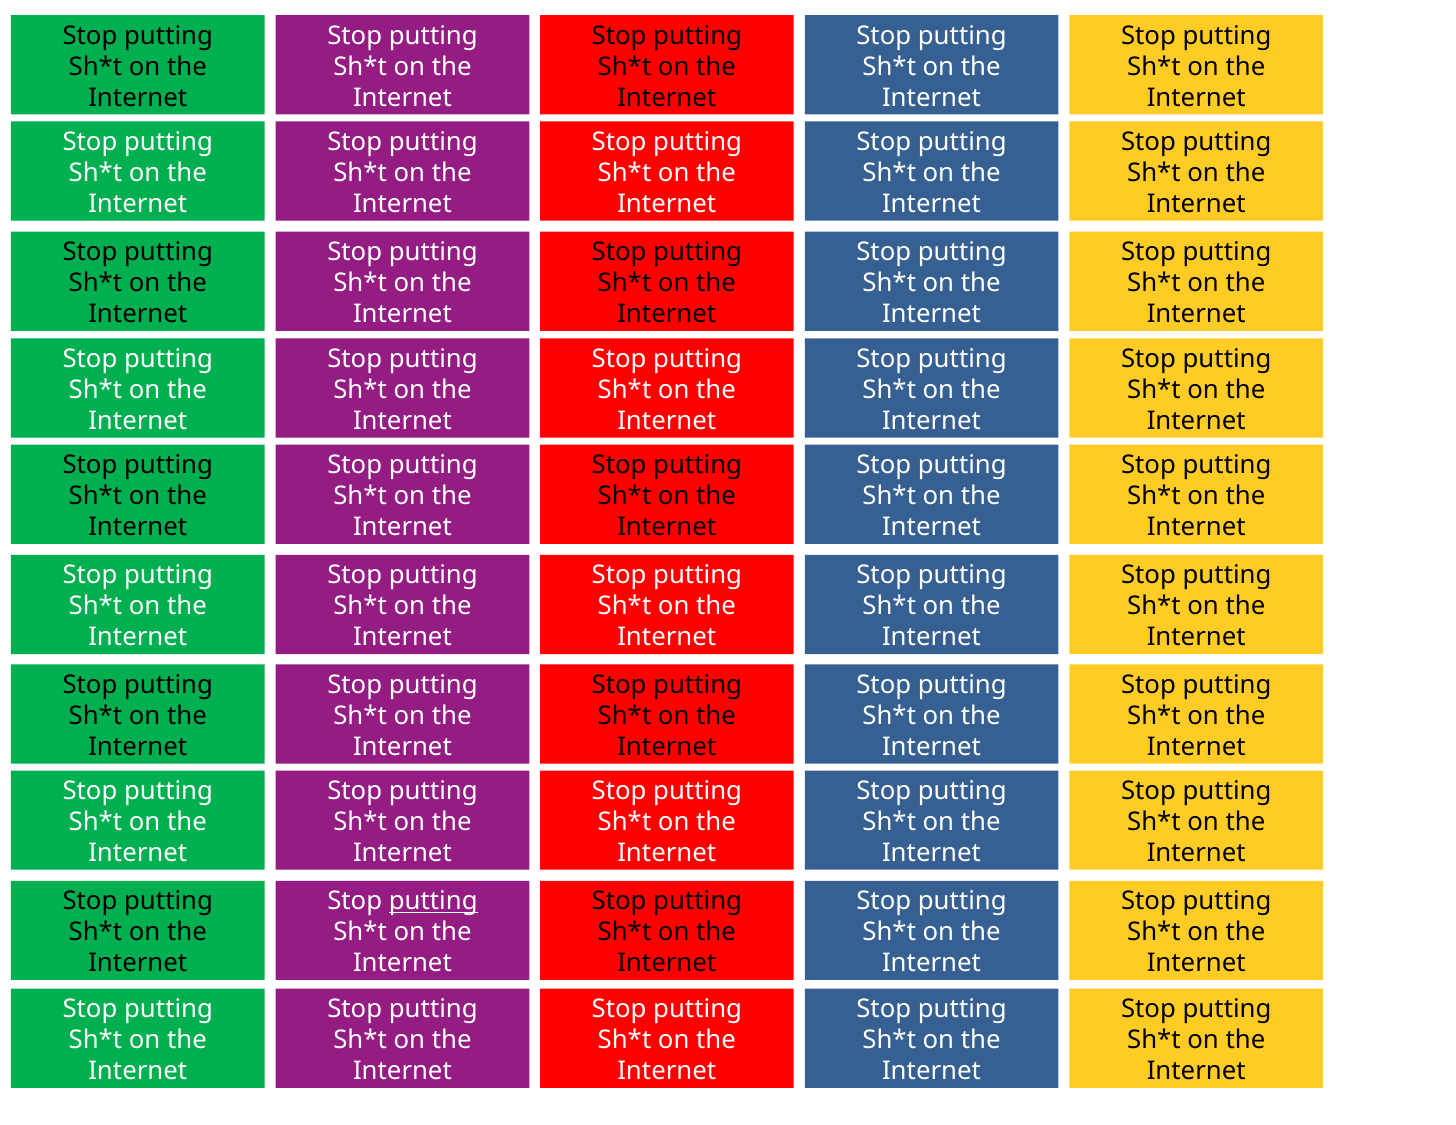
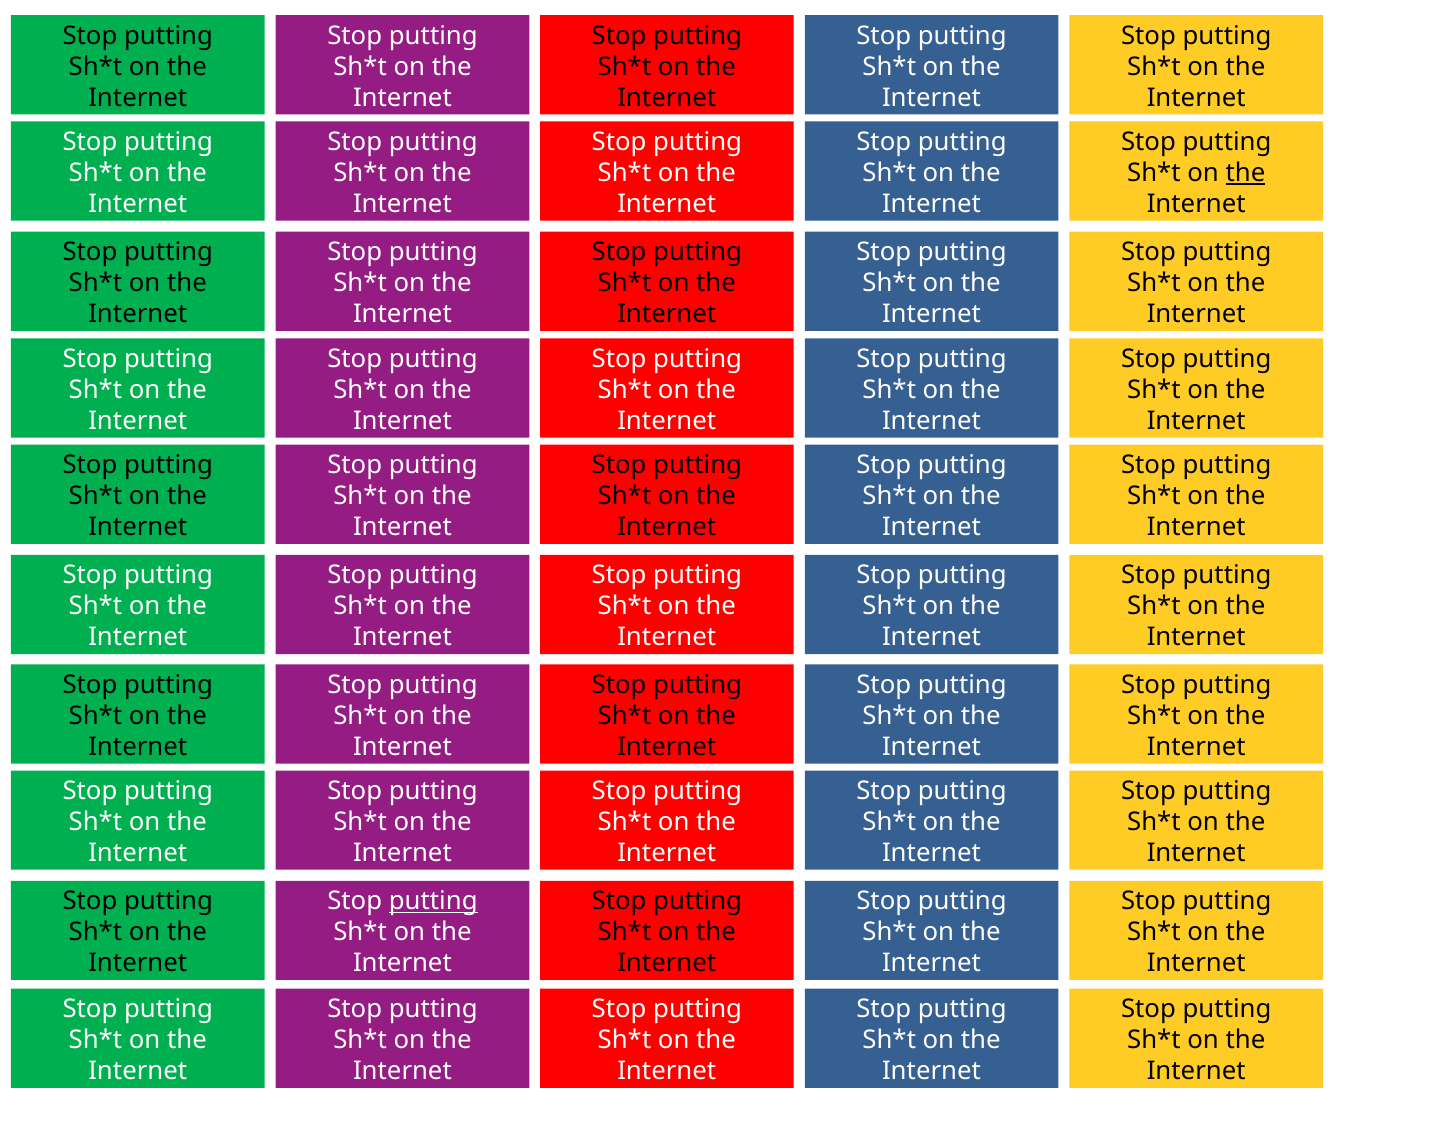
the underline: none -> present (1246, 173)
